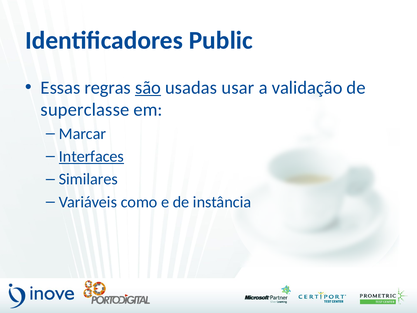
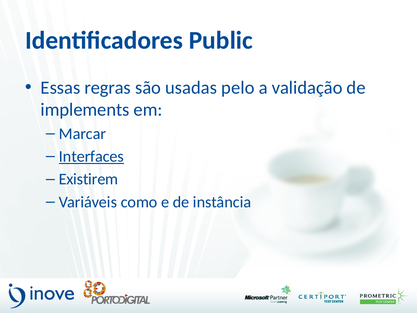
são underline: present -> none (148, 87)
usar: usar -> pelo (238, 87)
superclasse: superclasse -> implements (85, 110)
Similares: Similares -> Existirem (88, 179)
